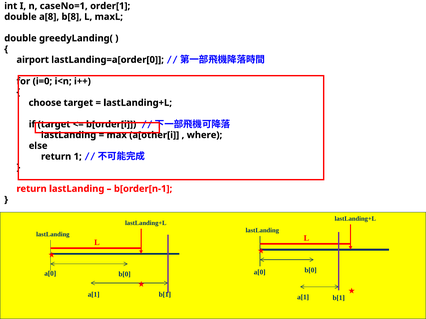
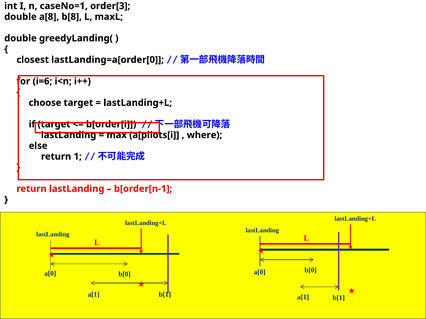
order[1: order[1 -> order[3 (110, 6)
airport: airport -> closest (33, 60)
i=0: i=0 -> i=6 (42, 81)
a[other[i: a[other[i -> a[pilots[i (154, 135)
